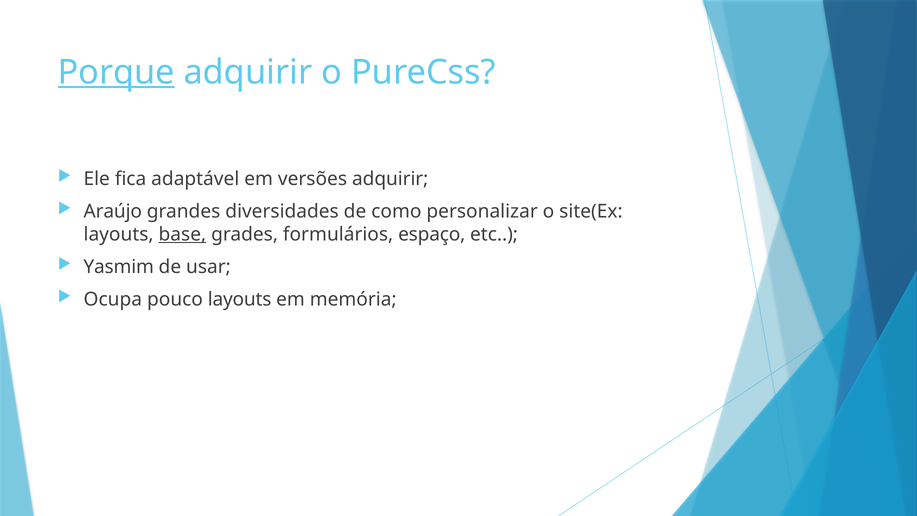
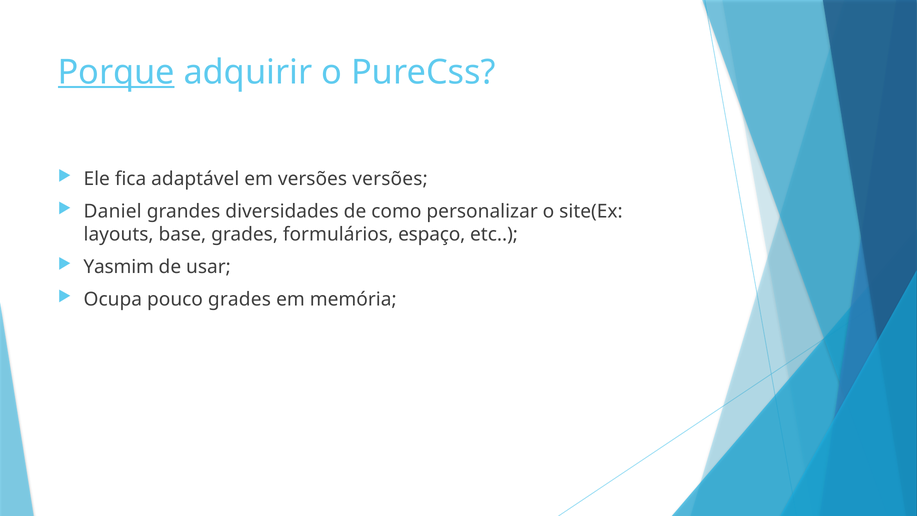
versões adquirir: adquirir -> versões (390, 179)
Araújo: Araújo -> Daniel (113, 211)
base underline: present -> none (182, 234)
pouco layouts: layouts -> grades (239, 299)
